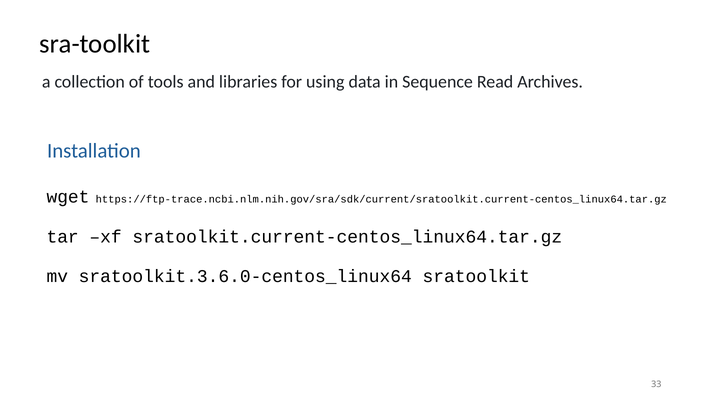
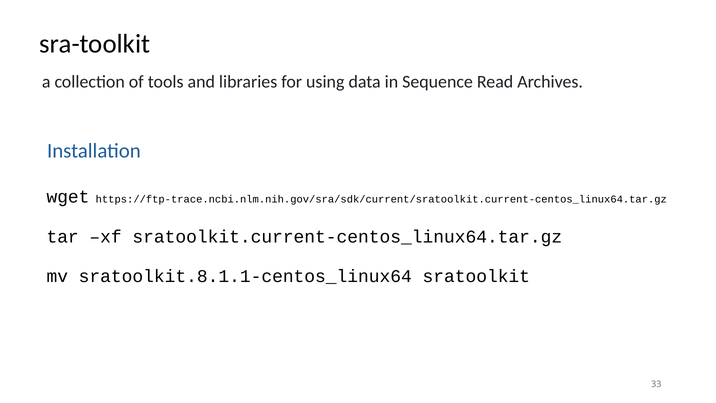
sratoolkit.3.6.0-centos_linux64: sratoolkit.3.6.0-centos_linux64 -> sratoolkit.8.1.1-centos_linux64 (245, 276)
